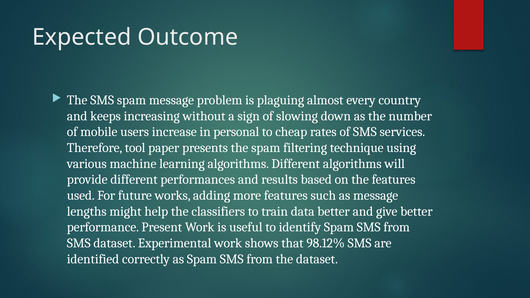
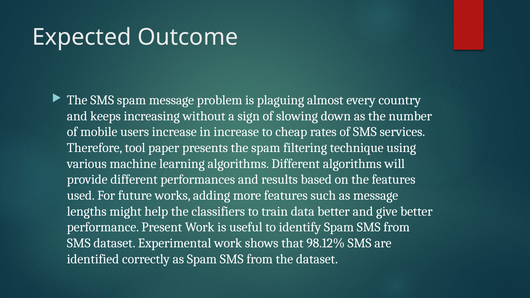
in personal: personal -> increase (236, 132)
